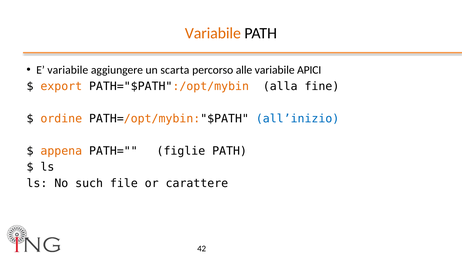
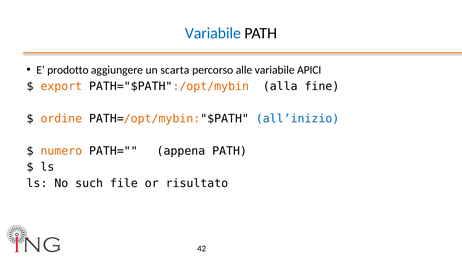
Variabile colour: orange -> blue (213, 33)
E variabile: variabile -> prodotto (68, 70)
appena: appena -> numero (61, 151)
figlie: figlie -> appena (181, 151)
carattere: carattere -> risultato (197, 183)
